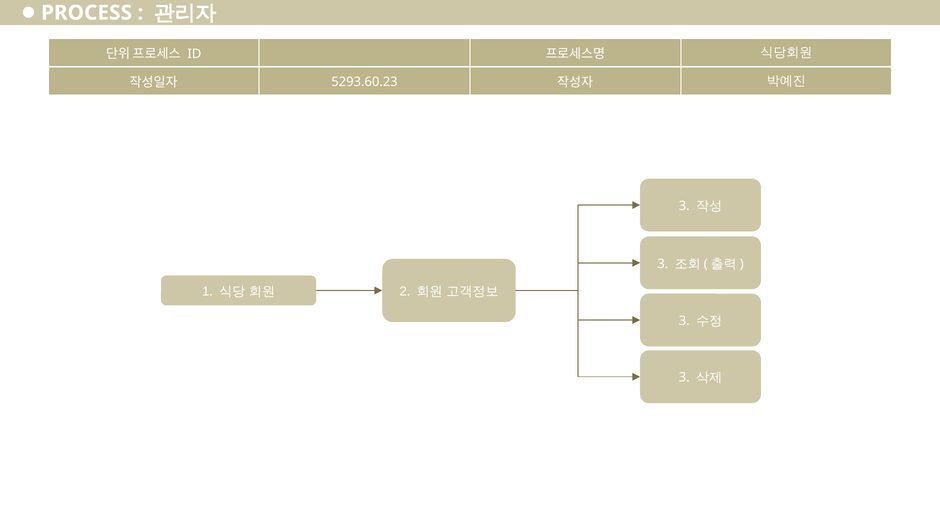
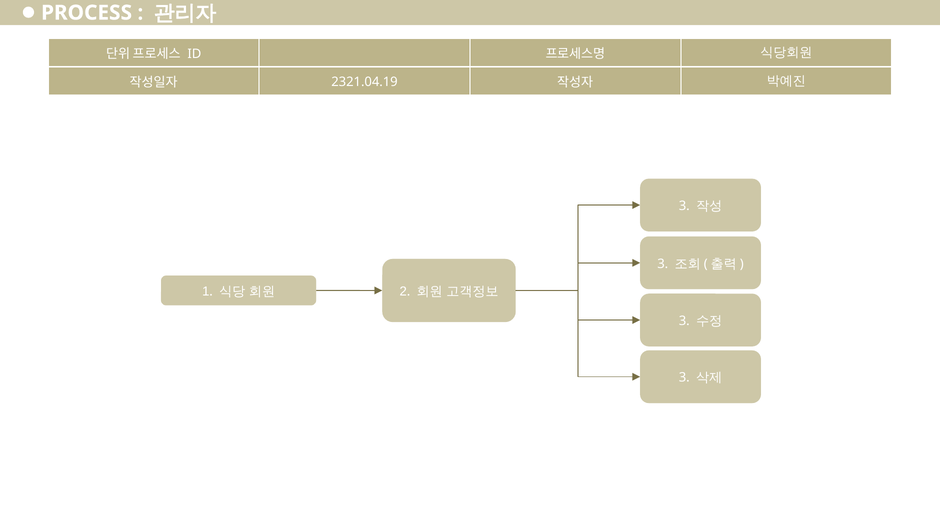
5293.60.23: 5293.60.23 -> 2321.04.19 (365, 82)
